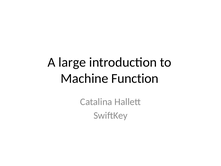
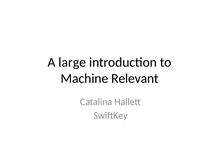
Function: Function -> Relevant (135, 78)
